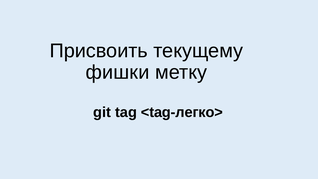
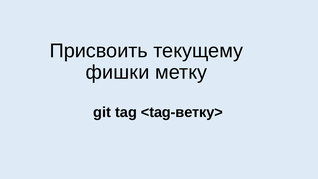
<tag-легко>: <tag-легко> -> <tag-ветку> (182, 112)
